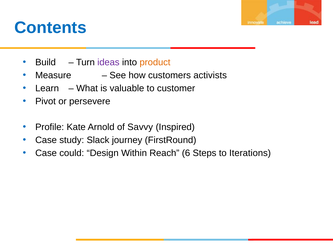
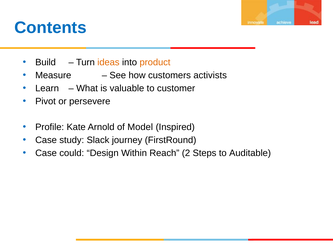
ideas colour: purple -> orange (108, 62)
Savvy: Savvy -> Model (140, 127)
6: 6 -> 2 (186, 153)
Iterations: Iterations -> Auditable (250, 153)
